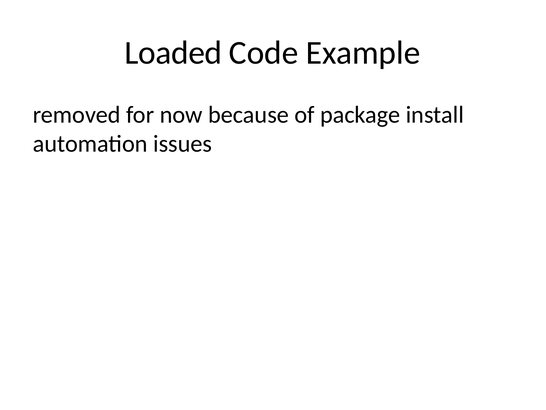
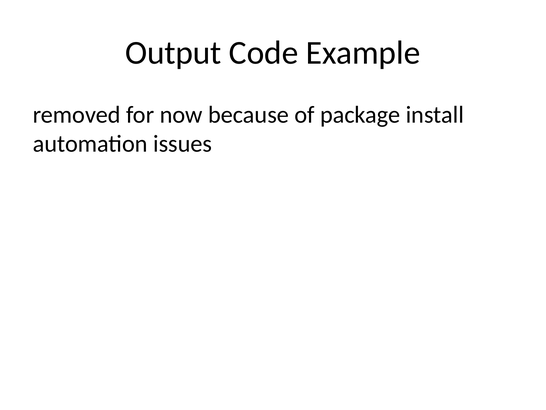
Loaded: Loaded -> Output (173, 53)
